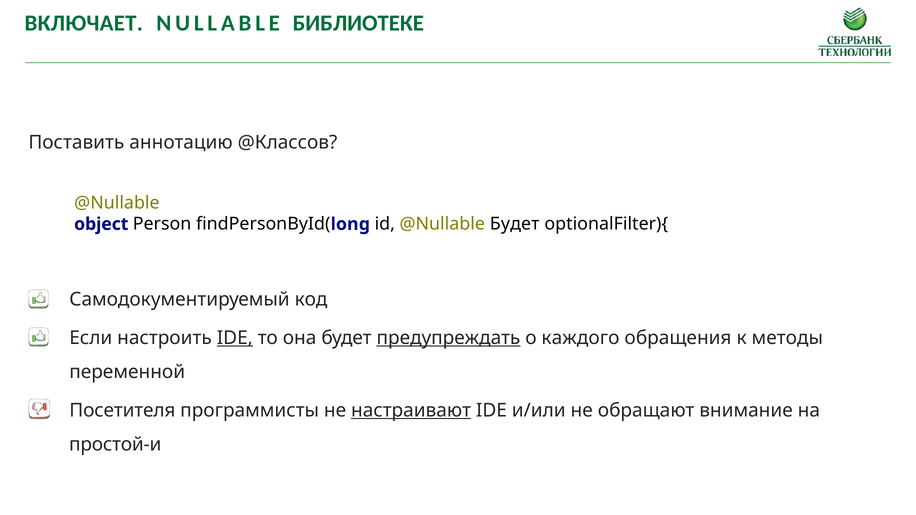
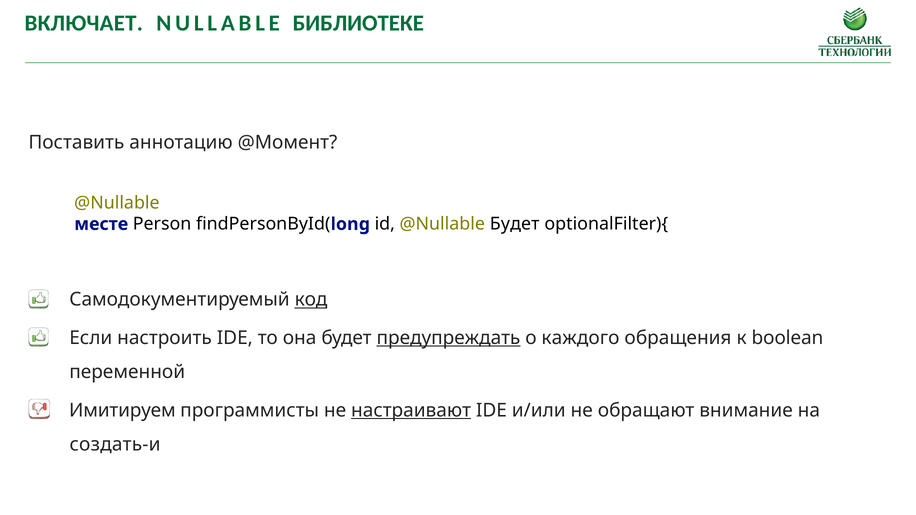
@Классов: @Классов -> @Момент (287, 143)
object: object -> месте (101, 224)
код underline: none -> present (311, 300)
IDE underline: present -> none (235, 338)
методы: методы -> boolean (787, 338)
Посетителя: Посетителя -> Имитируем (122, 410)
простой-и: простой-и -> создать-и (115, 445)
